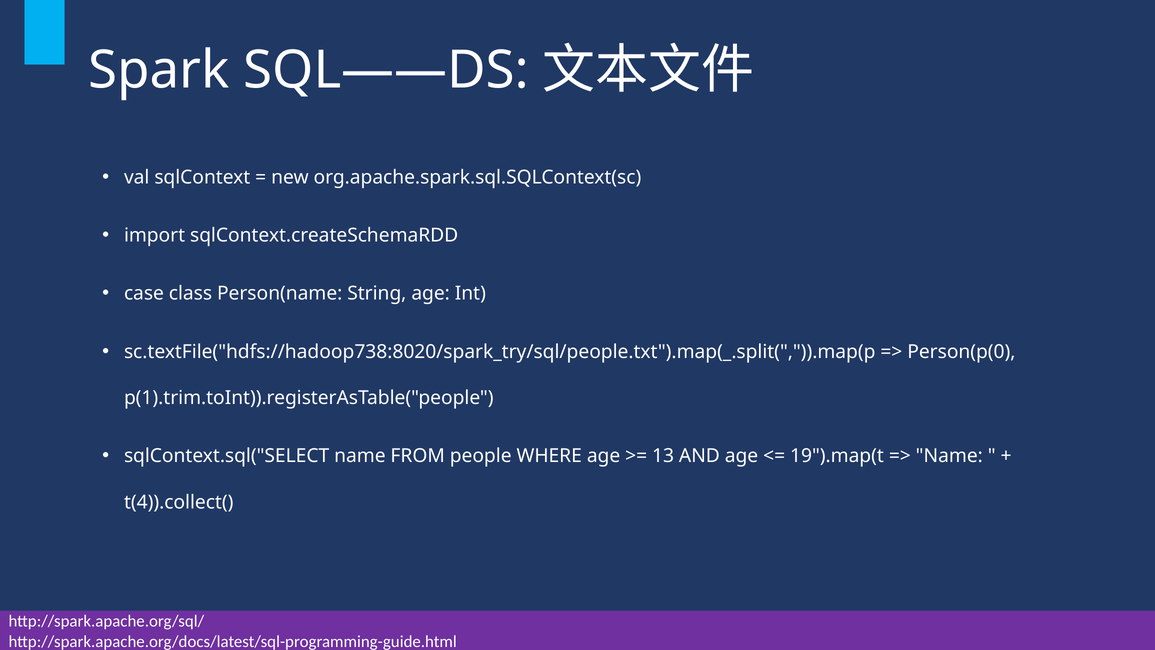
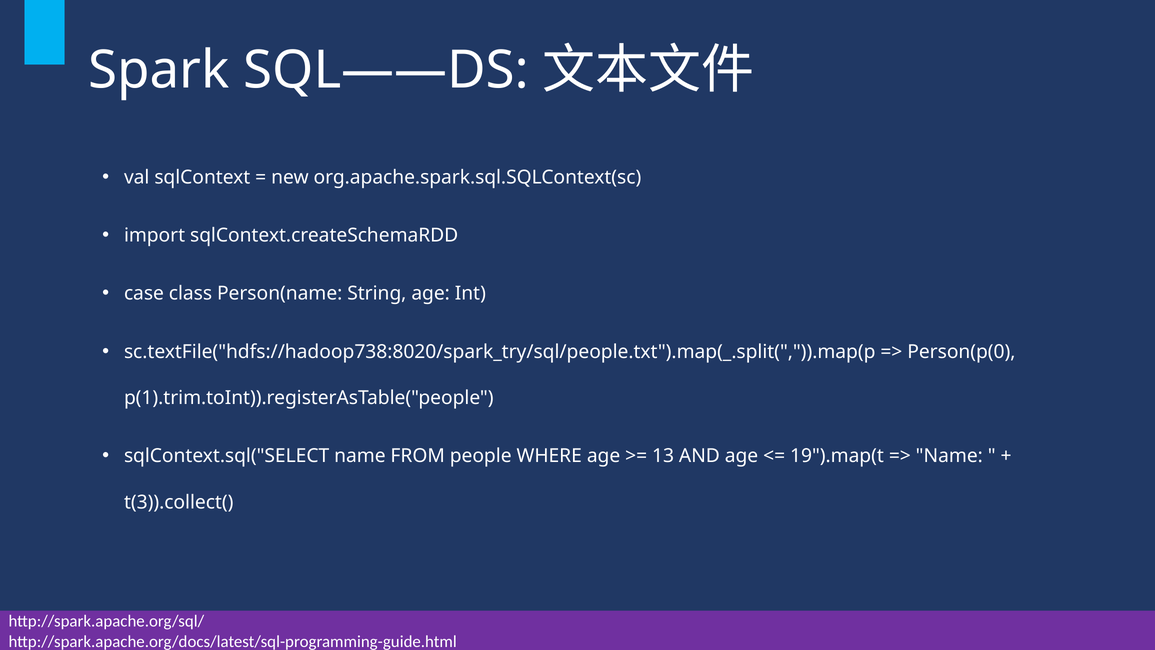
t(4)).collect(: t(4)).collect( -> t(3)).collect( (179, 502)
